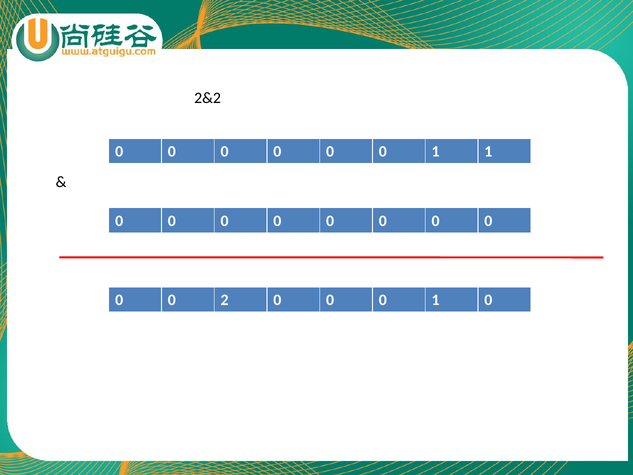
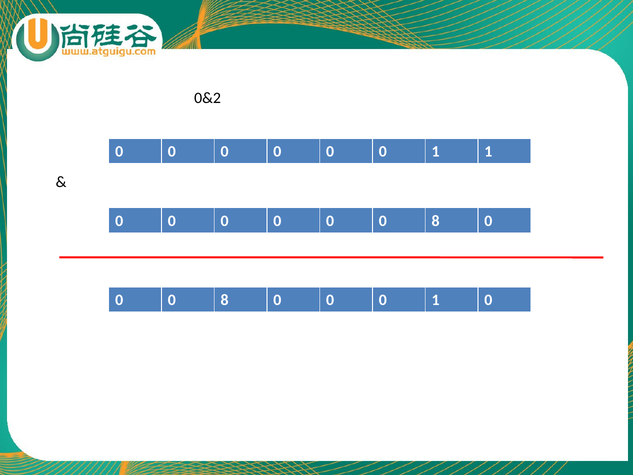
2&2: 2&2 -> 0&2 (208, 98)
0: 0 -> 8 (436, 221)
2: 2 -> 8 (225, 300)
